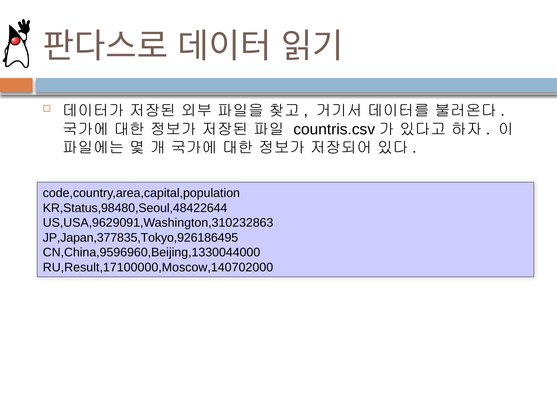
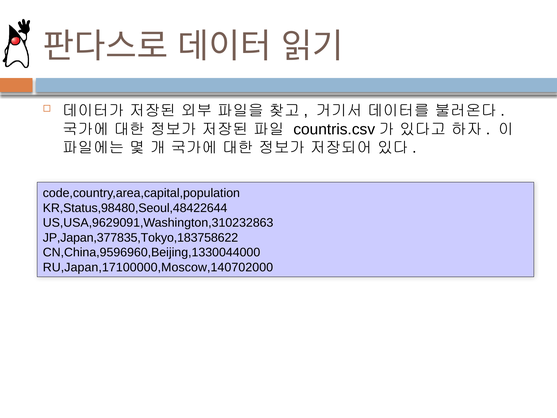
JP,Japan,377835,Tokyo,926186495: JP,Japan,377835,Tokyo,926186495 -> JP,Japan,377835,Tokyo,183758622 (140, 238)
RU,Result,17100000,Moscow,140702000: RU,Result,17100000,Moscow,140702000 -> RU,Japan,17100000,Moscow,140702000 (158, 267)
